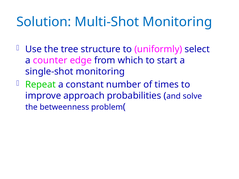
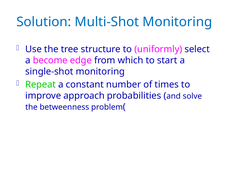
counter: counter -> become (50, 60)
